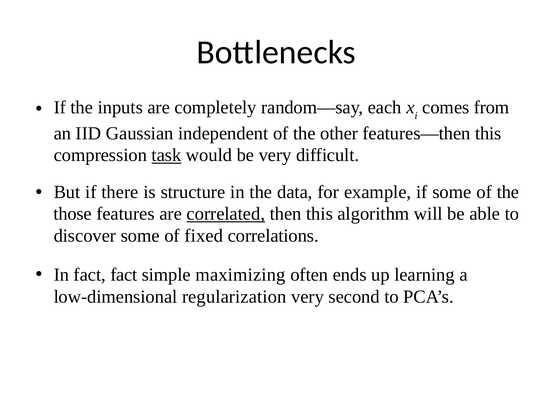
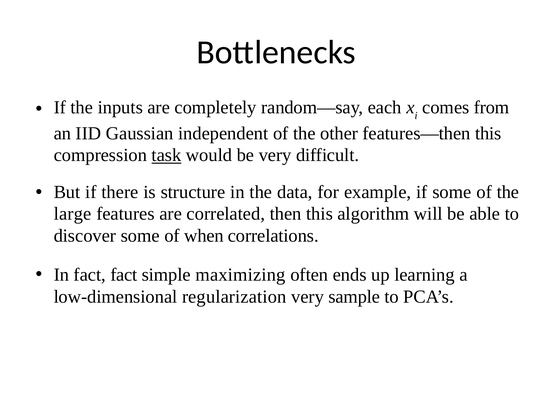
those: those -> large (73, 214)
correlated underline: present -> none (226, 214)
fixed: fixed -> when (204, 236)
second: second -> sample (354, 297)
